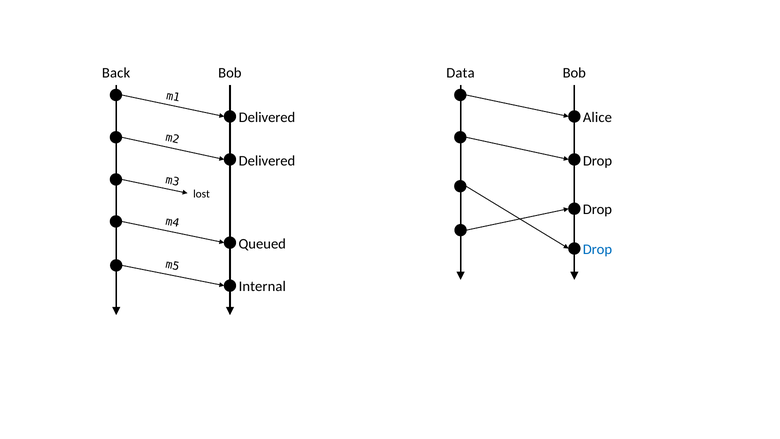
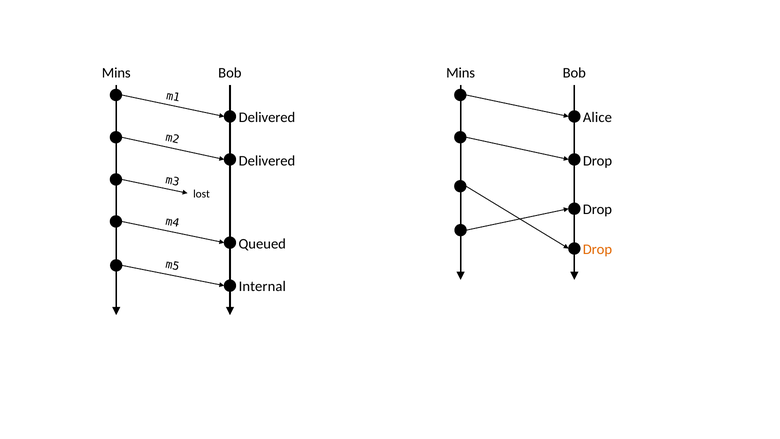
Back: Back -> Mins (116, 73)
Data: Data -> Mins (461, 73)
Drop colour: blue -> orange (597, 249)
